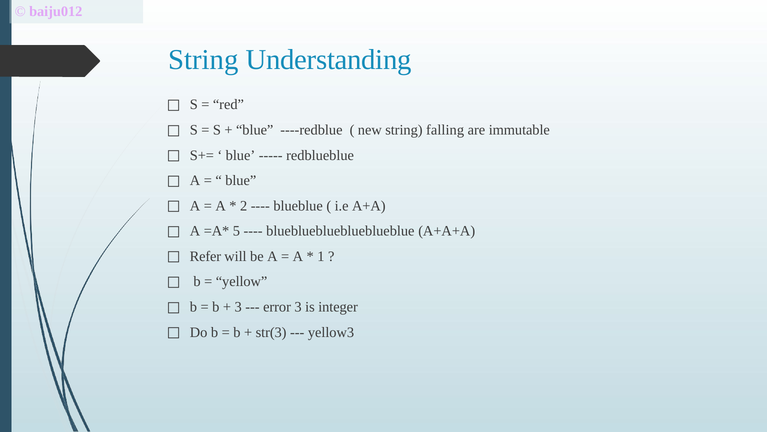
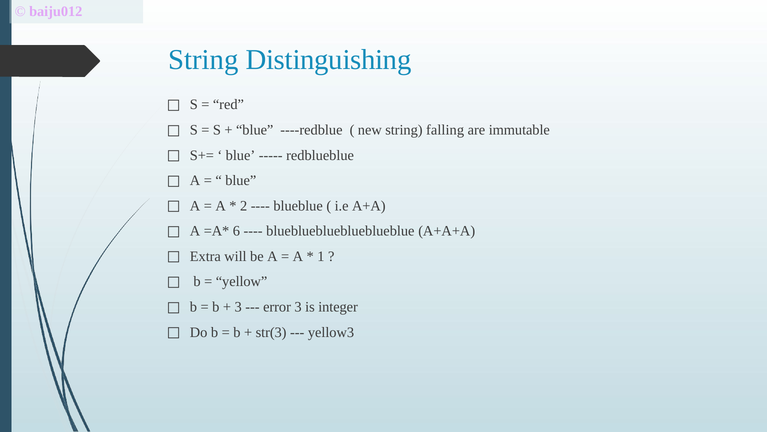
Understanding: Understanding -> Distinguishing (329, 60)
5: 5 -> 6 (236, 231)
Refer: Refer -> Extra (205, 256)
